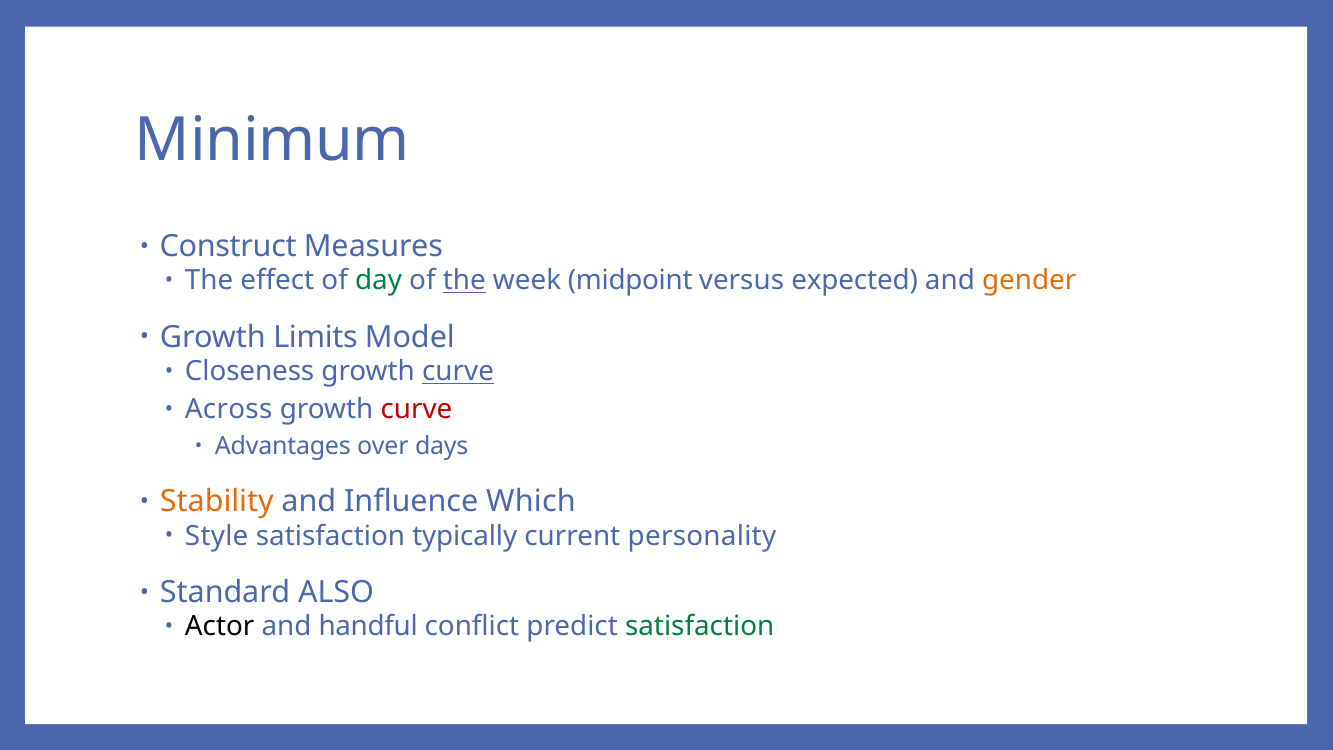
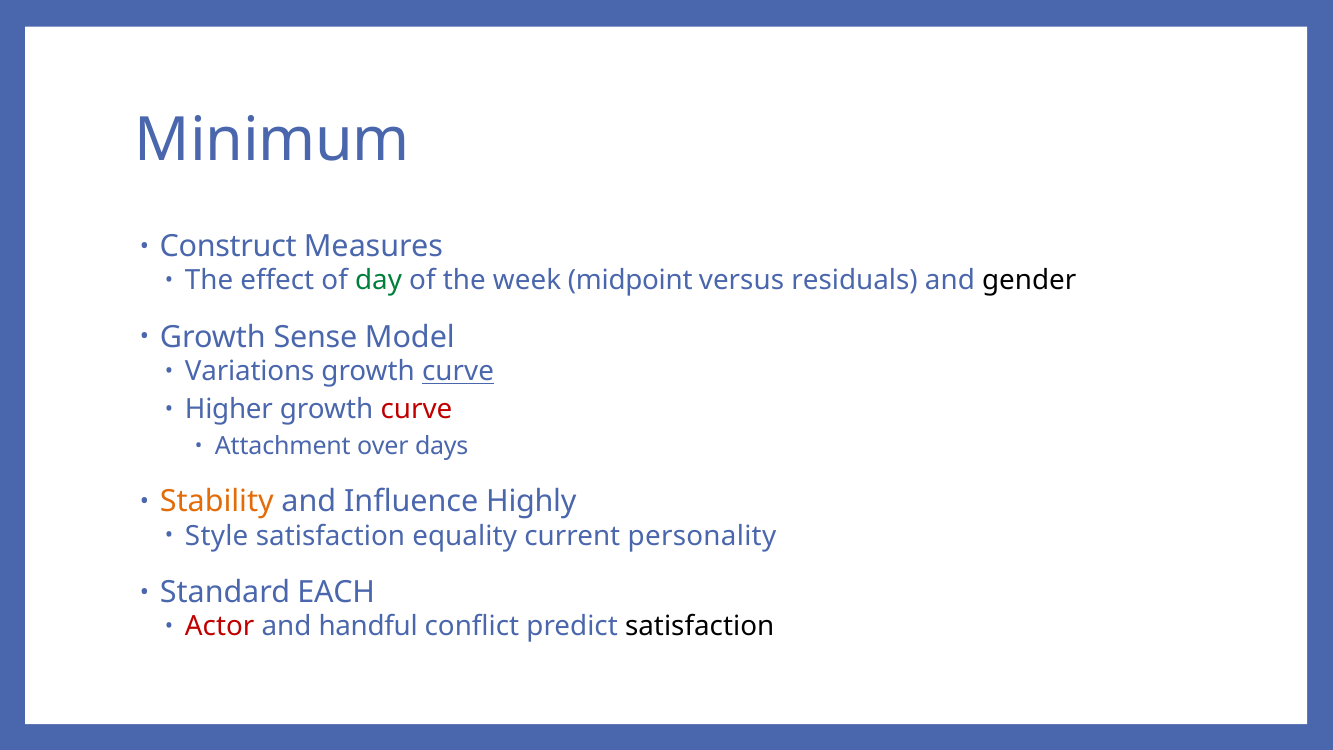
the underline: present -> none (464, 281)
expected: expected -> residuals (855, 281)
gender colour: orange -> black (1029, 281)
Limits: Limits -> Sense (315, 337)
Closeness: Closeness -> Variations (250, 371)
Across: Across -> Higher (229, 410)
Advantages: Advantages -> Attachment (283, 447)
Which: Which -> Highly (531, 501)
typically: typically -> equality (465, 536)
ALSO: ALSO -> EACH (336, 592)
Actor colour: black -> red (220, 627)
satisfaction colour: green -> black (700, 627)
